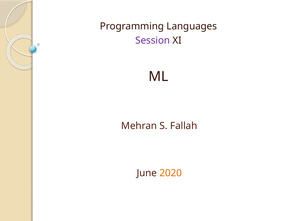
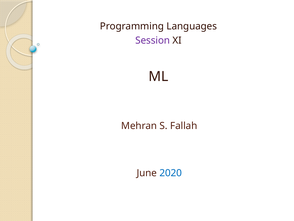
2020 colour: orange -> blue (171, 173)
